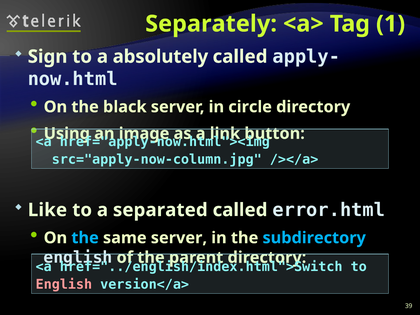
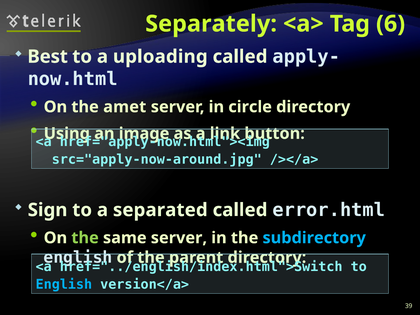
1: 1 -> 6 (391, 24)
Sign: Sign -> Best (48, 57)
absolutely: absolutely -> uploading (160, 57)
black: black -> amet (125, 107)
src="apply-now-column.jpg: src="apply-now-column.jpg -> src="apply-now-around.jpg (157, 159)
Like: Like -> Sign (48, 210)
the colour: light blue -> light green (85, 238)
English colour: pink -> light blue (64, 284)
